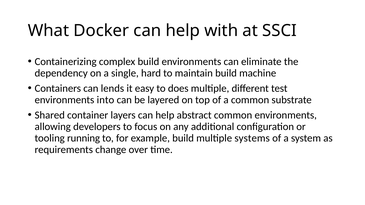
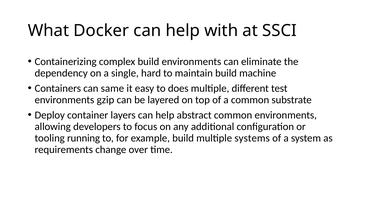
lends: lends -> same (112, 89)
into: into -> gzip (105, 100)
Shared: Shared -> Deploy (50, 115)
